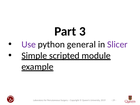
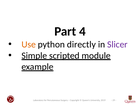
3: 3 -> 4 (82, 31)
Use colour: purple -> orange (29, 44)
general: general -> directly (81, 44)
